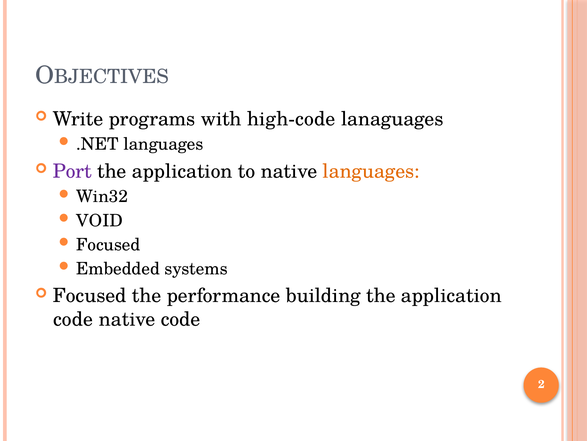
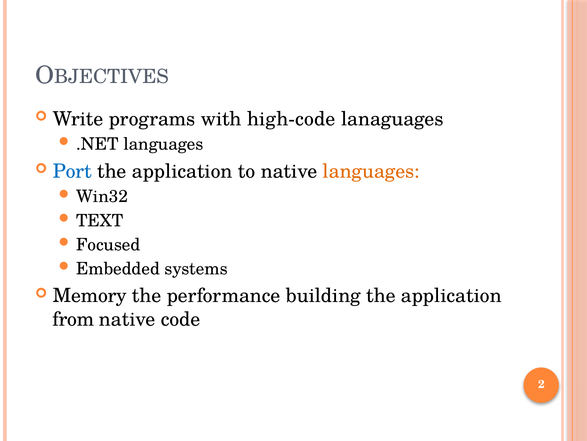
Port colour: purple -> blue (72, 171)
VOID: VOID -> TEXT (100, 220)
Focused: Focused -> Memory (90, 295)
code: code -> from (73, 319)
